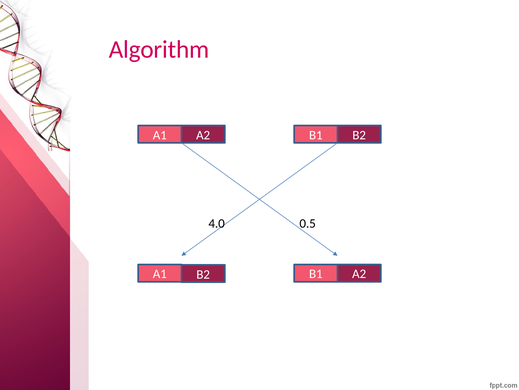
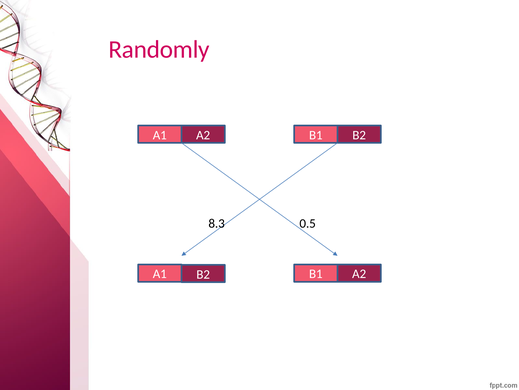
Algorithm: Algorithm -> Randomly (159, 49)
4.0: 4.0 -> 8.3 (217, 223)
